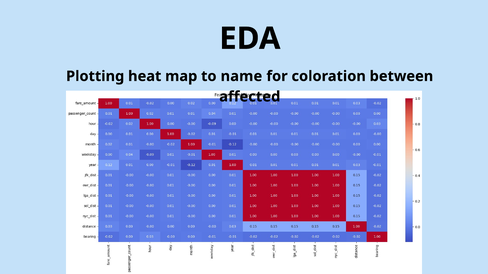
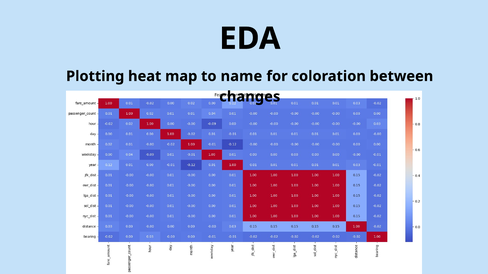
affected: affected -> changes (250, 97)
